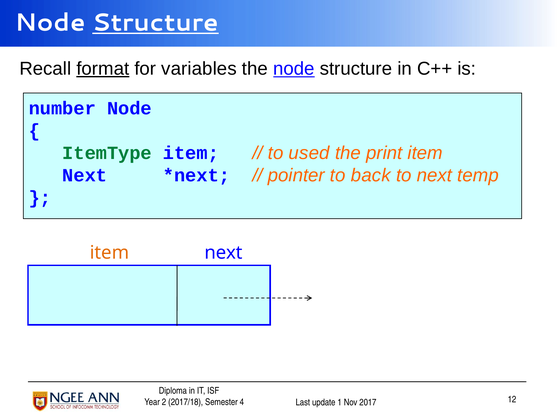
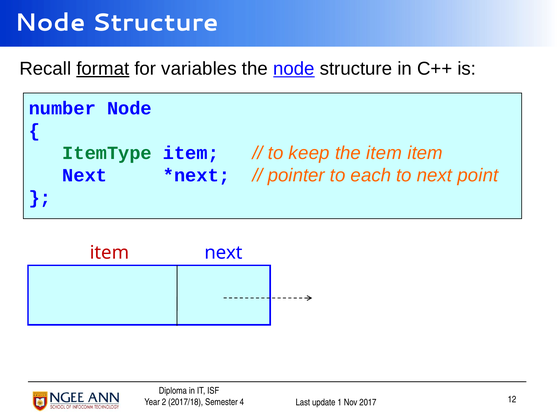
Structure underline: present -> none (155, 23)
used: used -> keep (309, 153)
the print: print -> item (384, 153)
back: back -> each (371, 175)
temp: temp -> point (478, 175)
item colour: orange -> red (109, 253)
